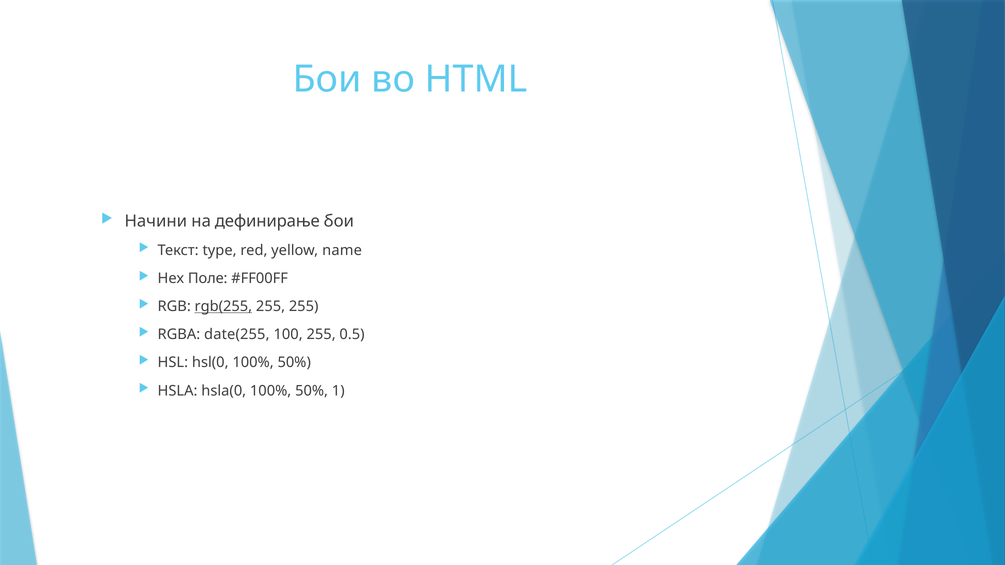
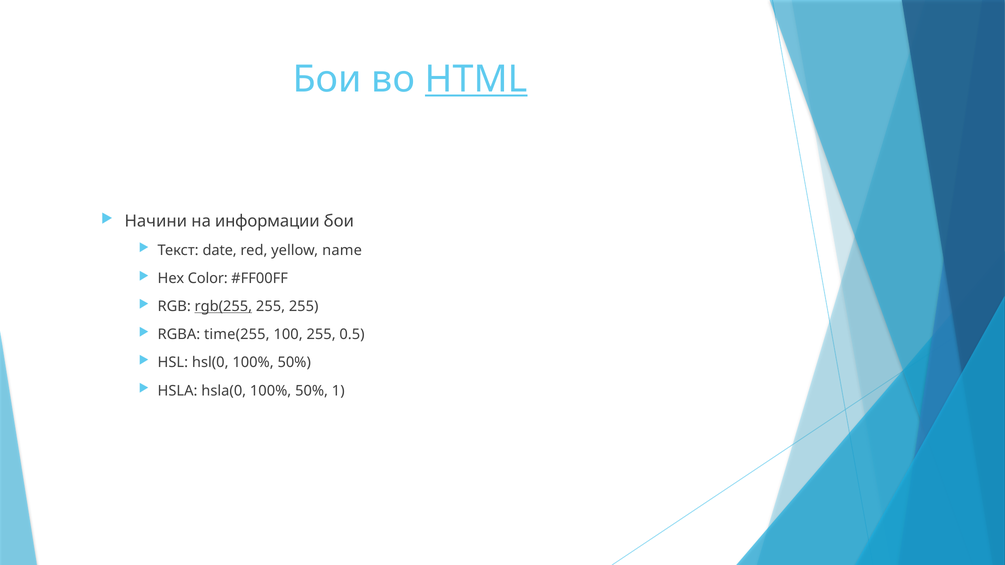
HTML underline: none -> present (476, 79)
дефинирање: дефинирање -> информации (267, 221)
type: type -> date (220, 250)
Поле: Поле -> Color (208, 278)
date(255: date(255 -> time(255 (237, 335)
